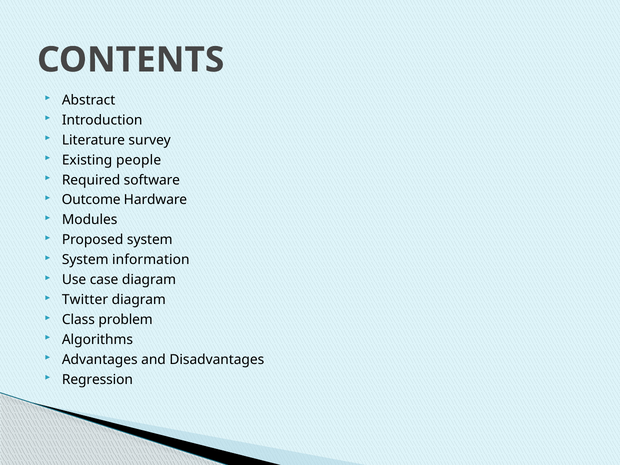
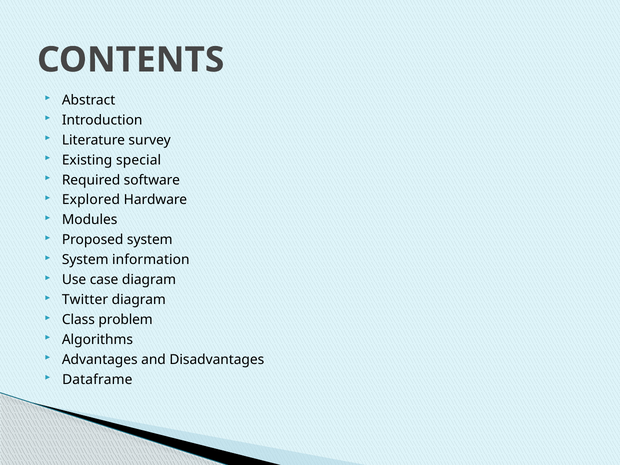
people: people -> special (139, 160)
Outcome: Outcome -> Explored (91, 200)
Regression: Regression -> Dataframe (97, 380)
